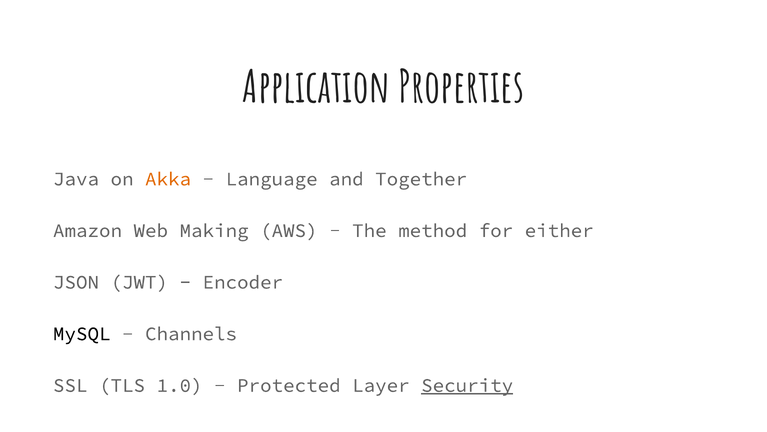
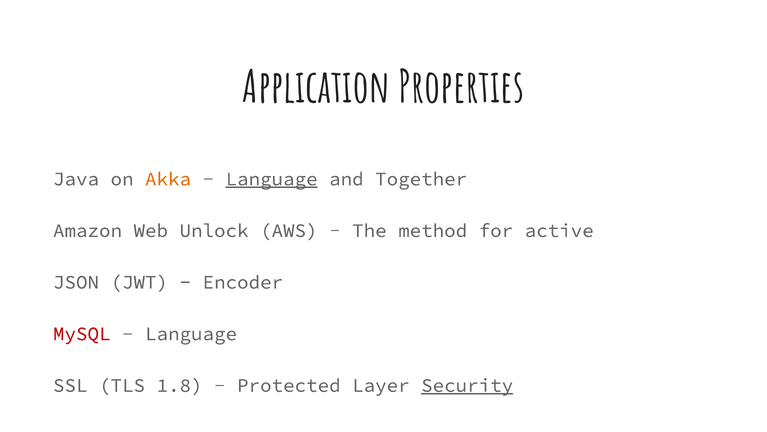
Language underline: none -> present (272, 179)
Making: Making -> Unlock (214, 230)
either: either -> active (559, 230)
MySQL colour: black -> red (82, 333)
Channels: Channels -> Language (191, 333)
1.0: 1.0 -> 1.8 (180, 385)
